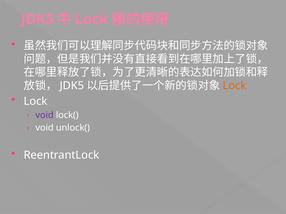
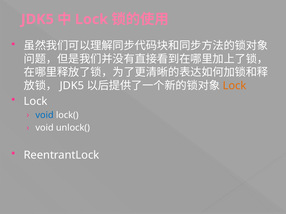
void colour: purple -> blue (45, 115)
